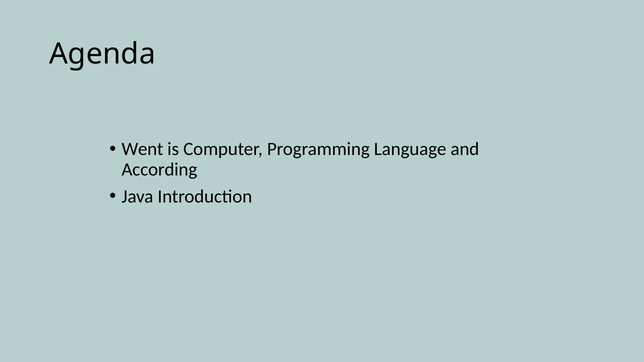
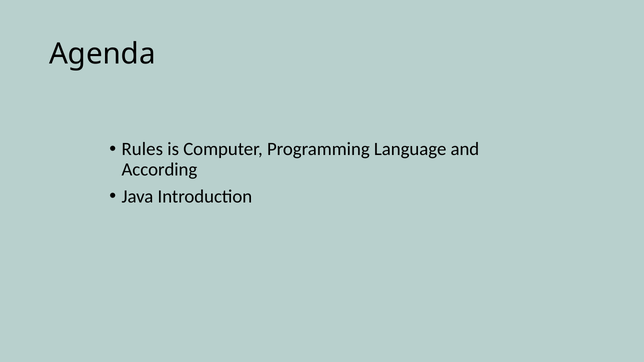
Went: Went -> Rules (142, 149)
